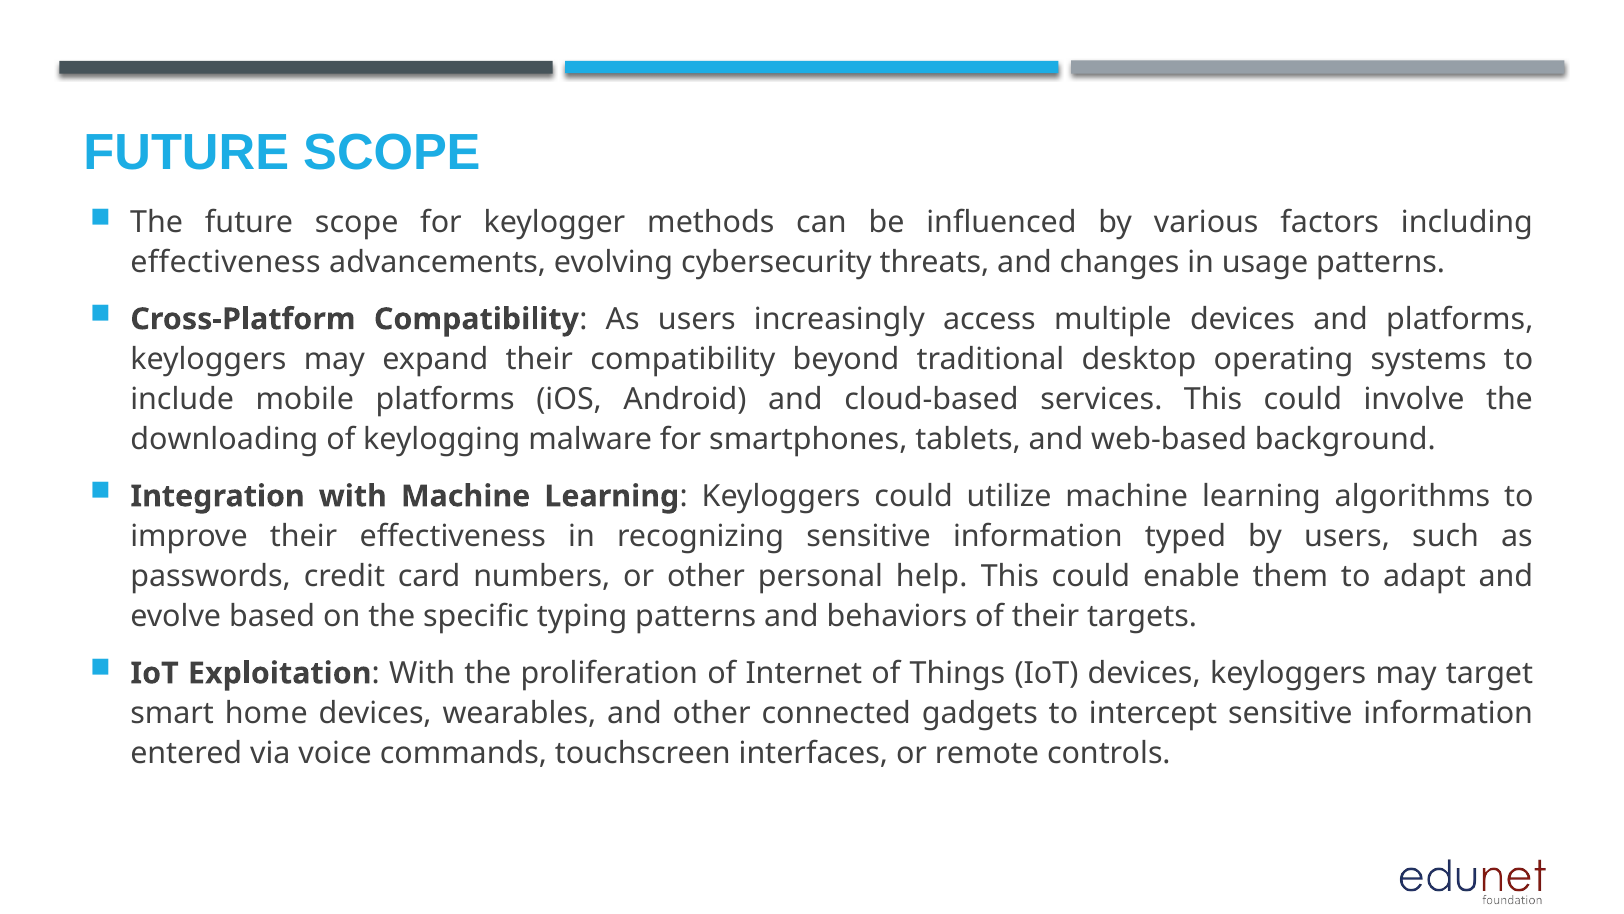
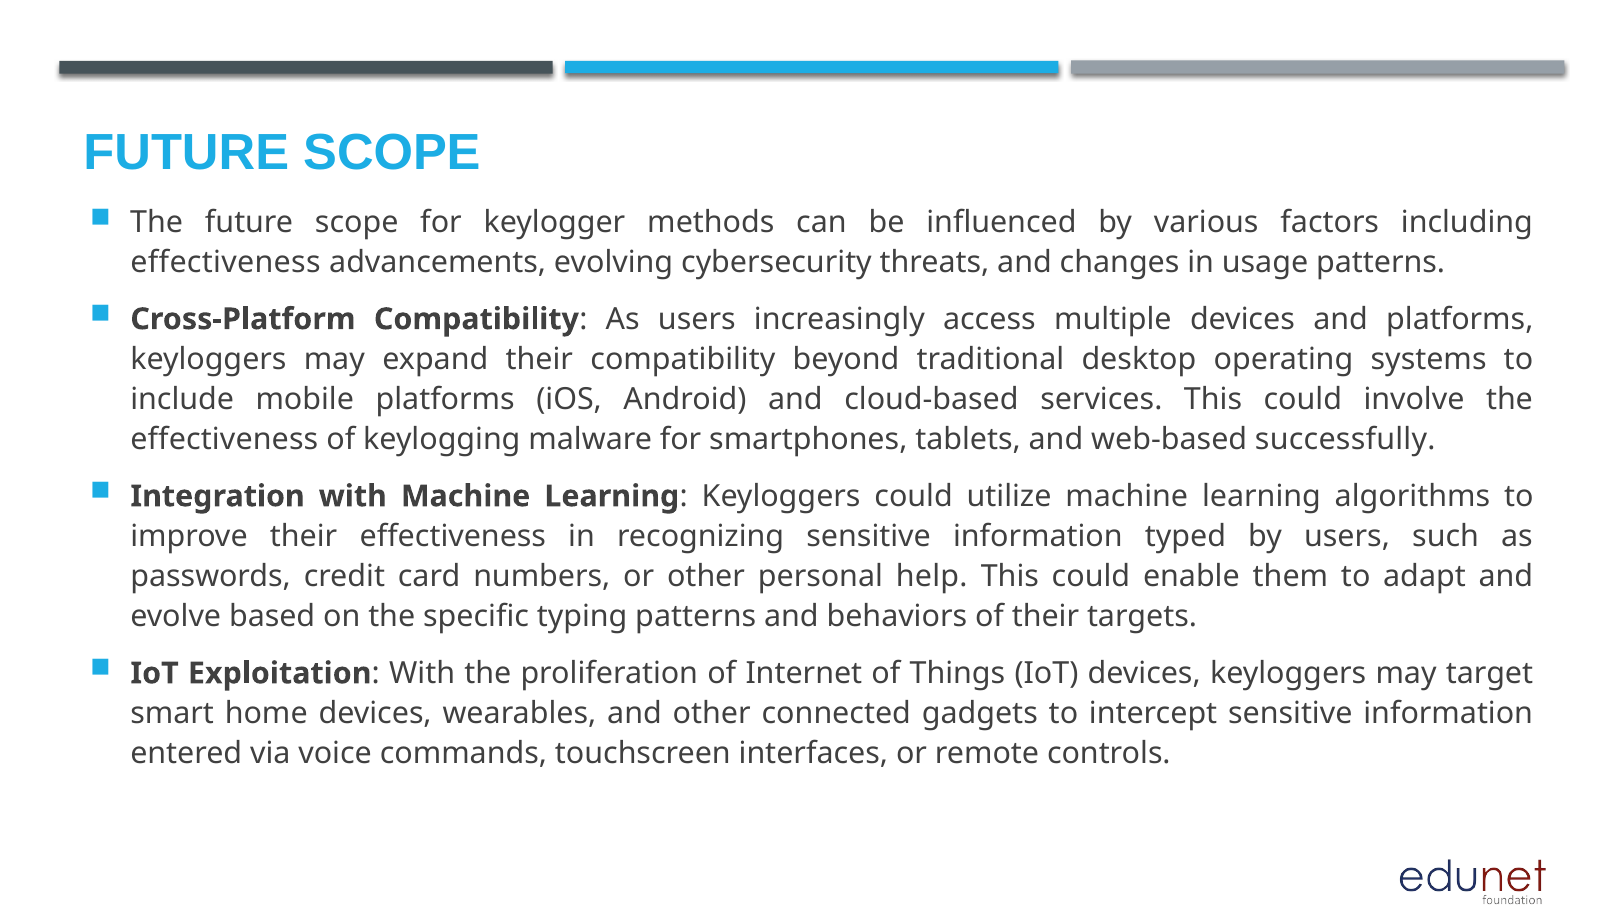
downloading: downloading -> effectiveness (224, 440)
background: background -> successfully (1345, 440)
